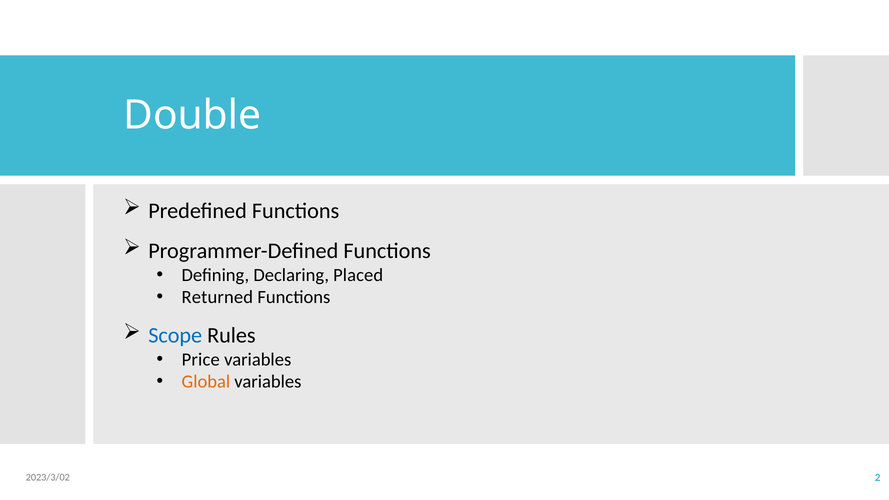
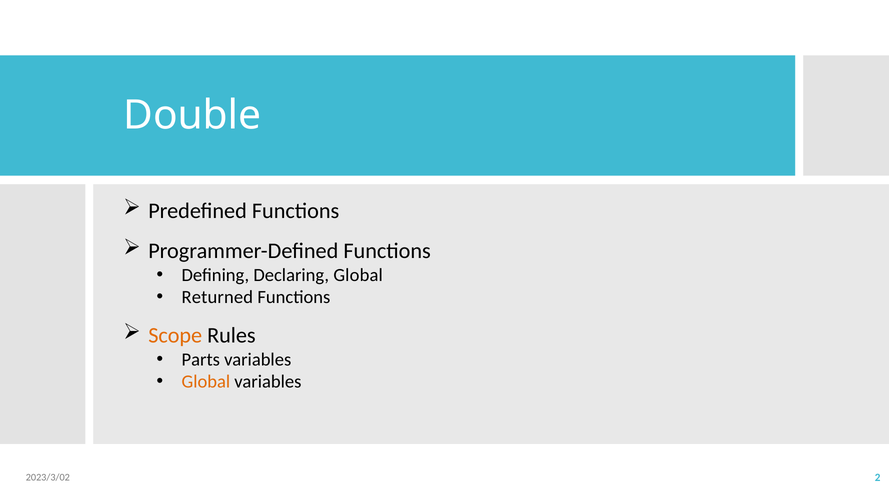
Declaring Placed: Placed -> Global (358, 275)
Scope colour: blue -> orange (175, 335)
Price: Price -> Parts (201, 360)
